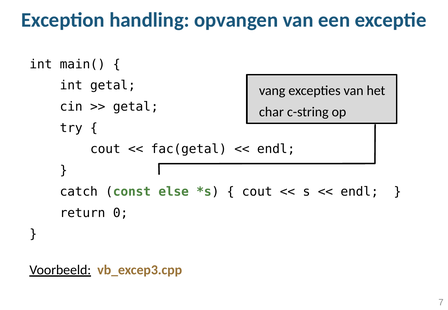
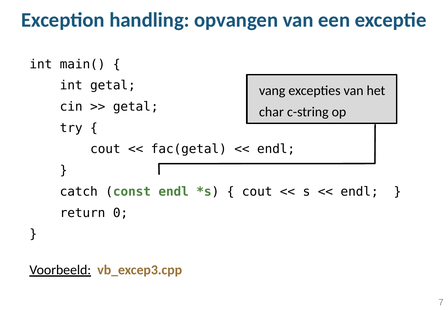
const else: else -> endl (174, 192)
